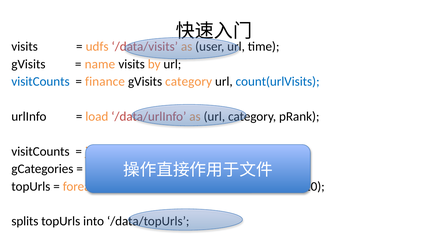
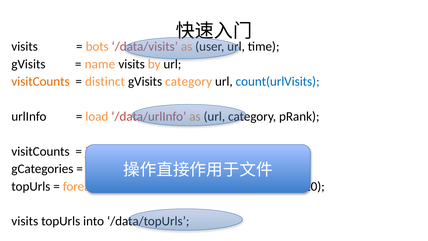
udfs: udfs -> bots (97, 47)
visitCounts colour: blue -> orange (41, 81)
finance: finance -> distinct (105, 81)
splits: splits -> visits (25, 221)
